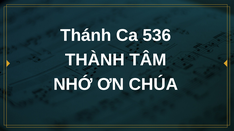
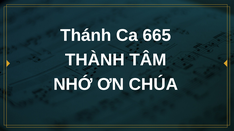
536: 536 -> 665 (157, 36)
